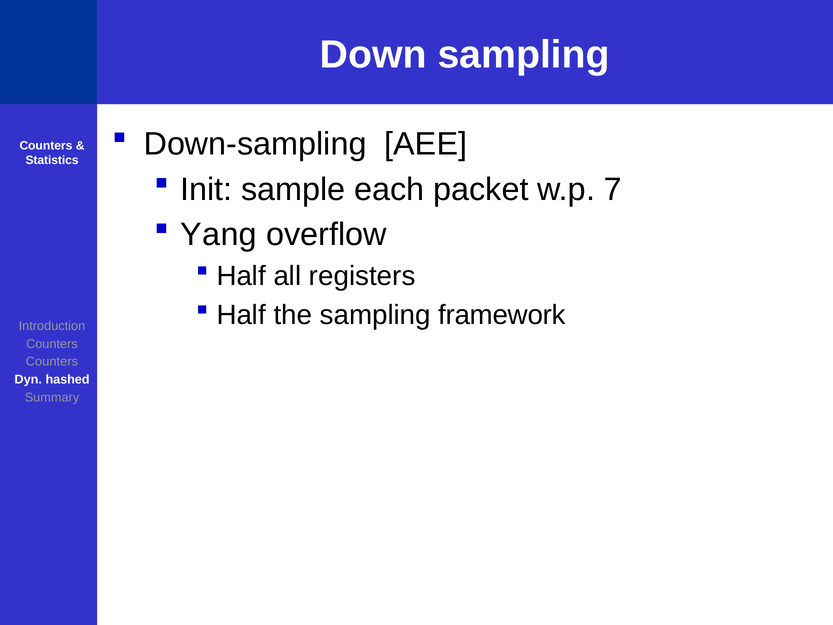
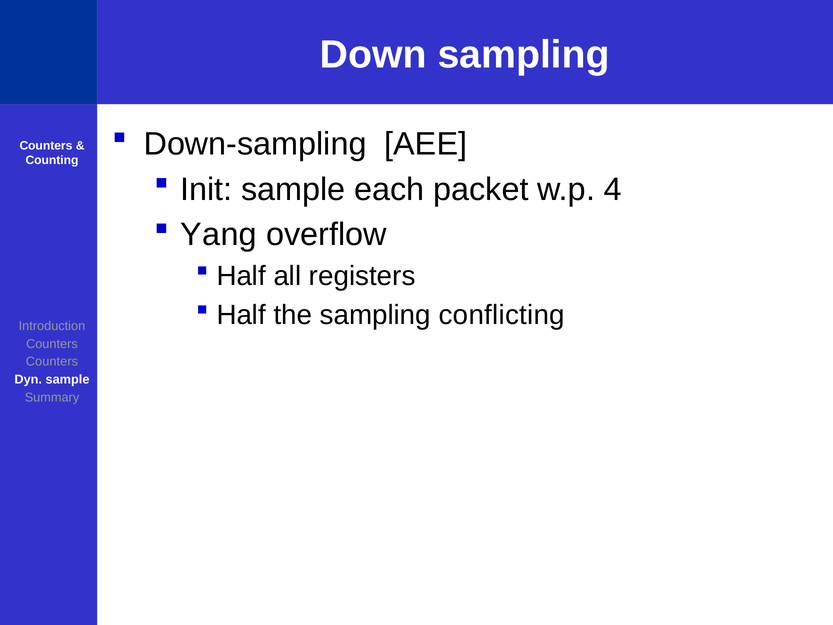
Statistics: Statistics -> Counting (52, 160)
7: 7 -> 4 (613, 189)
framework: framework -> conflicting (502, 315)
Dyn hashed: hashed -> sample (68, 379)
